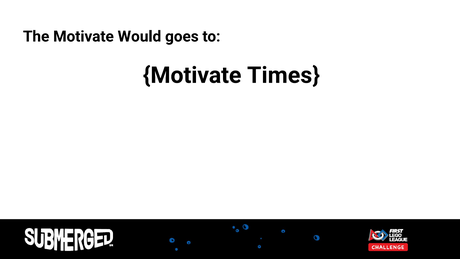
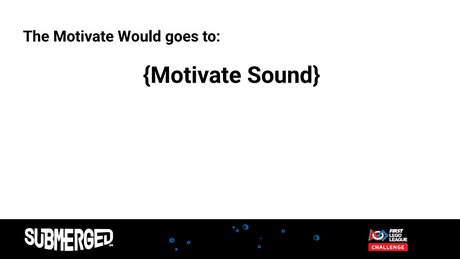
Times: Times -> Sound (284, 75)
